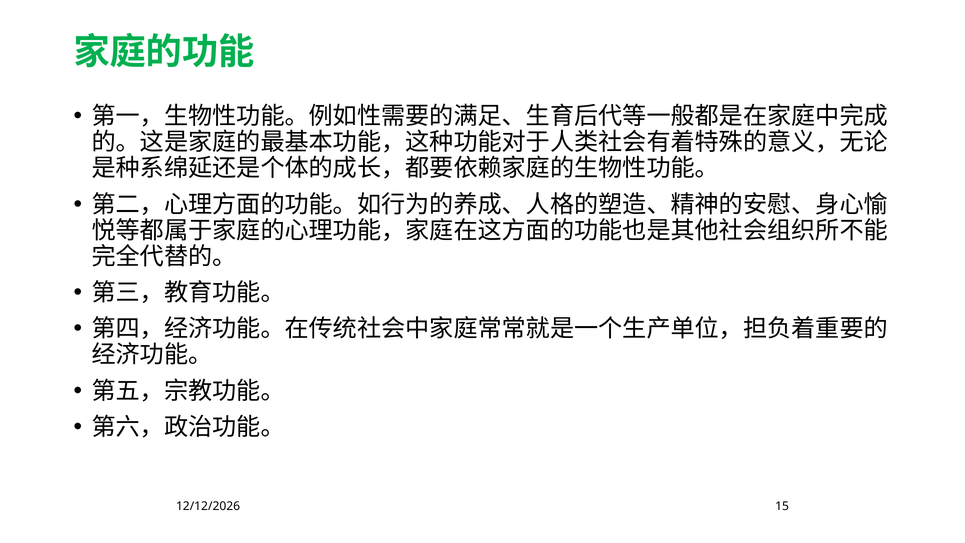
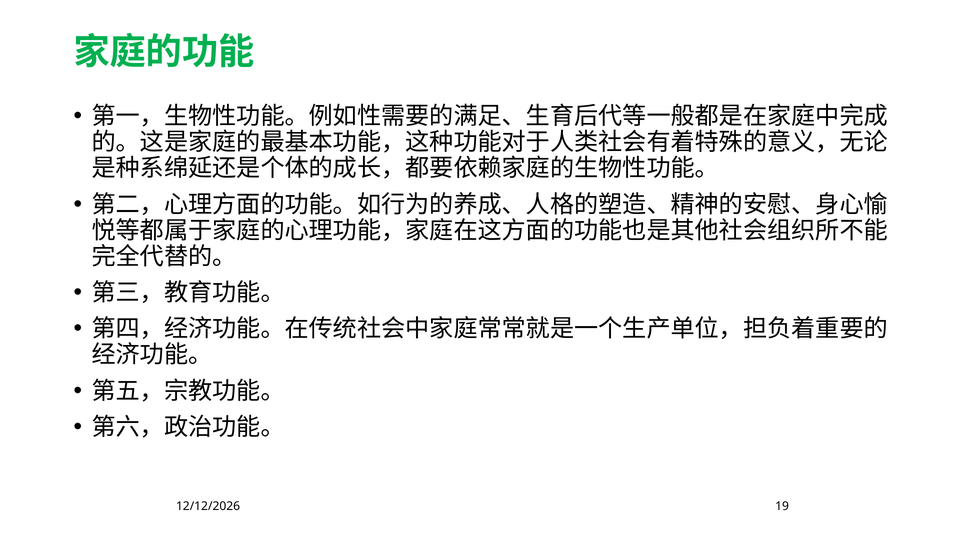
15: 15 -> 19 (782, 506)
